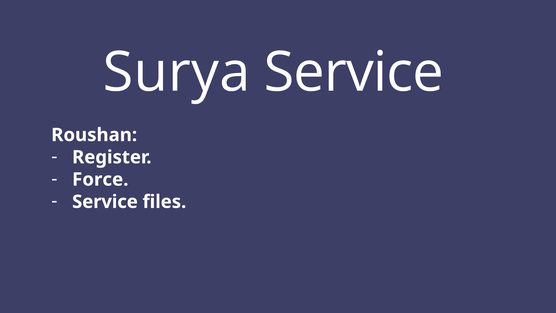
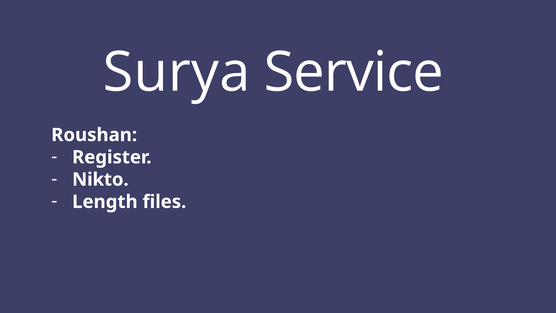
Force: Force -> Nikto (100, 179)
Service: Service -> Length (105, 202)
